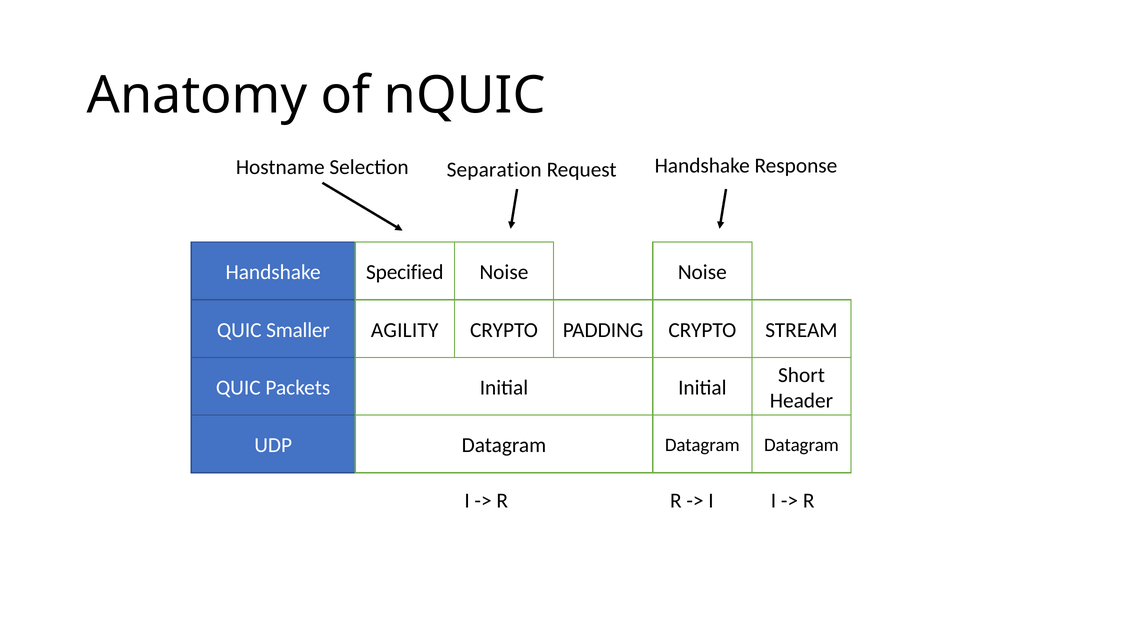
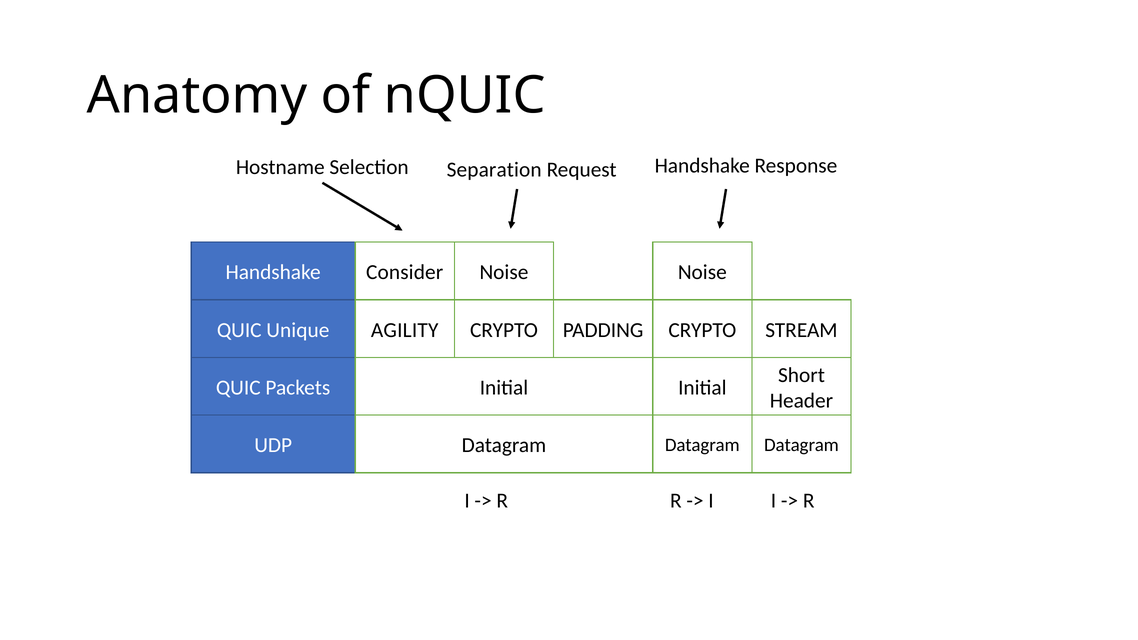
Specified: Specified -> Consider (405, 272)
Smaller: Smaller -> Unique (298, 330)
